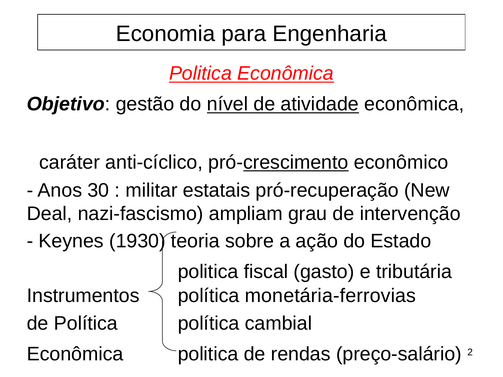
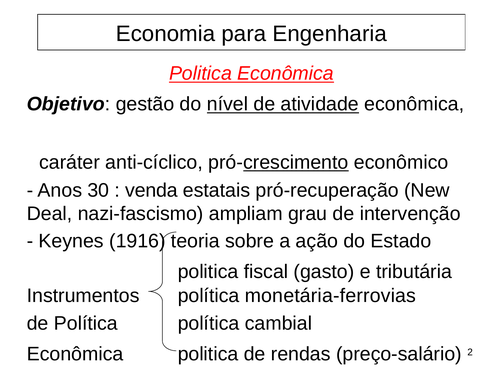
militar: militar -> venda (152, 190)
1930: 1930 -> 1916 (137, 241)
